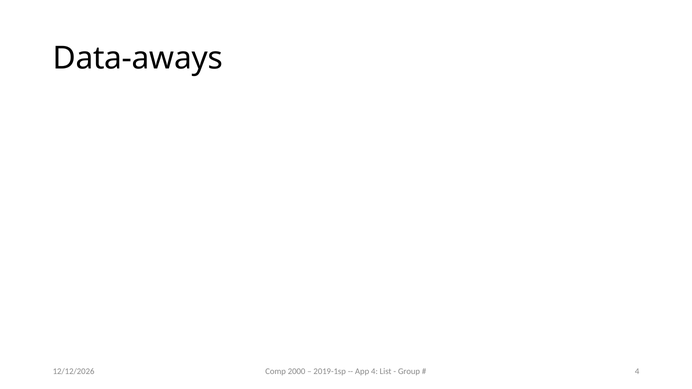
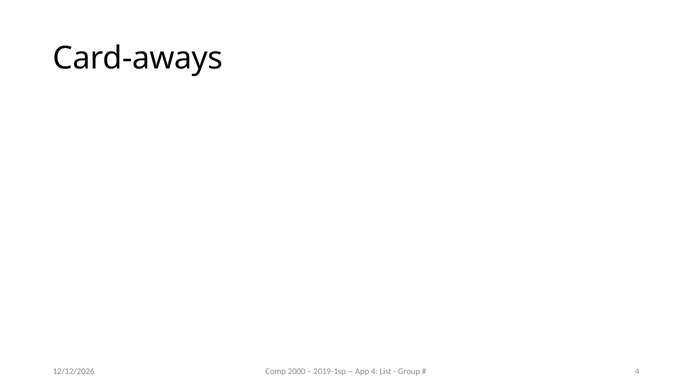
Data-aways: Data-aways -> Card-aways (138, 58)
